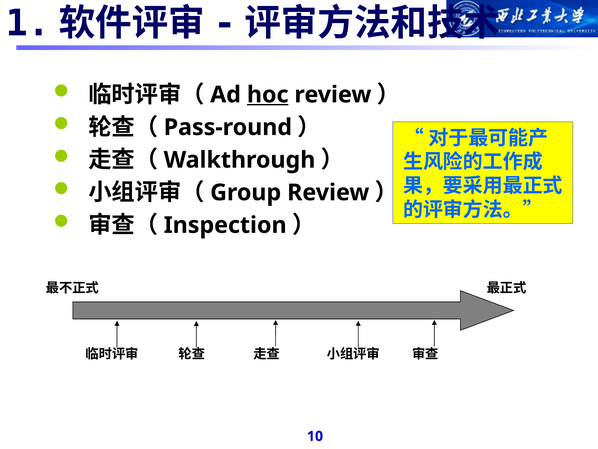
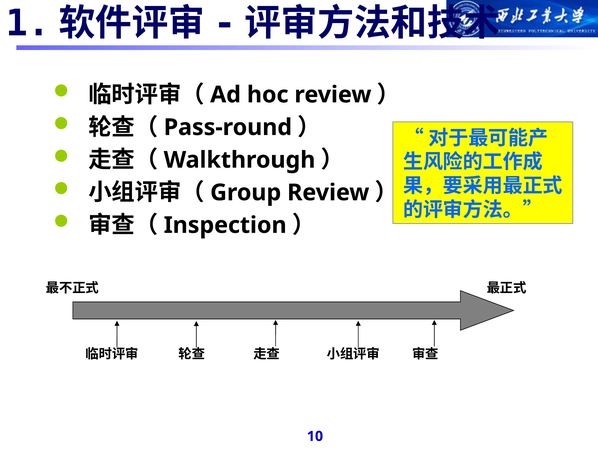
hoc underline: present -> none (268, 95)
